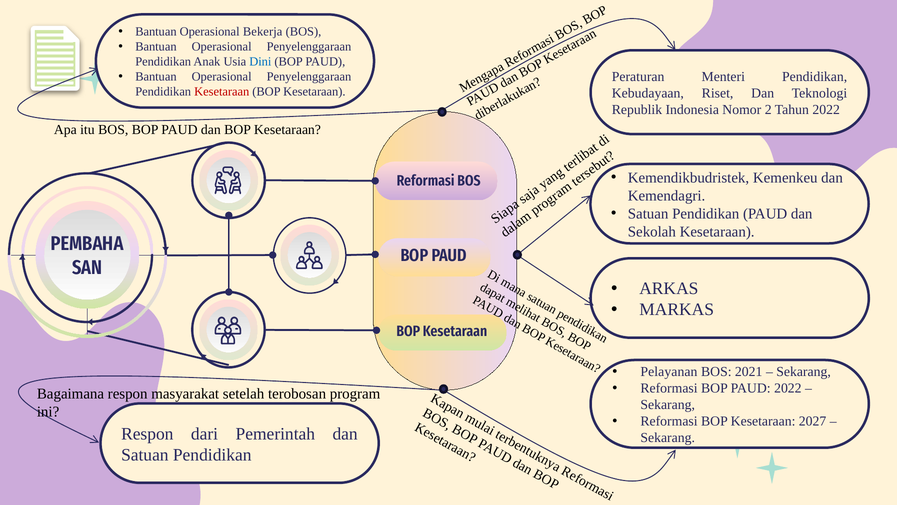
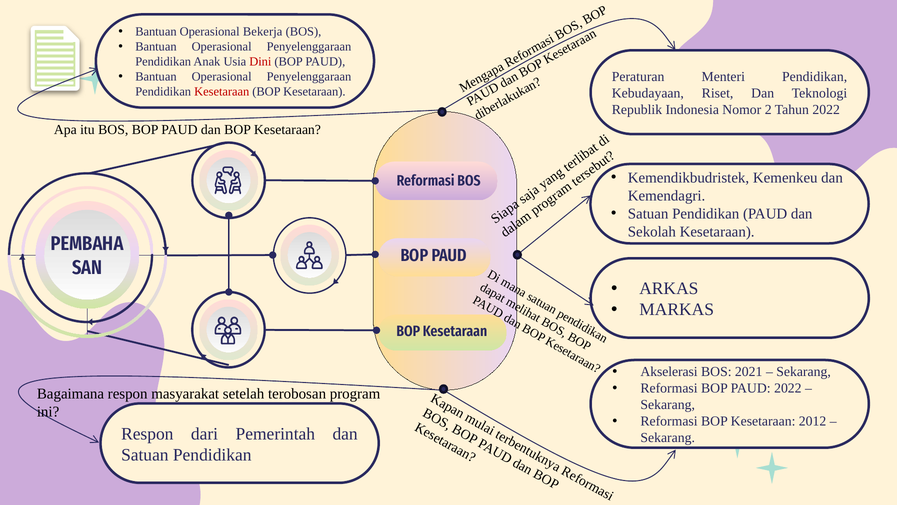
Dini colour: blue -> red (260, 62)
Pelayanan: Pelayanan -> Akselerasi (669, 372)
2027: 2027 -> 2012 (813, 421)
